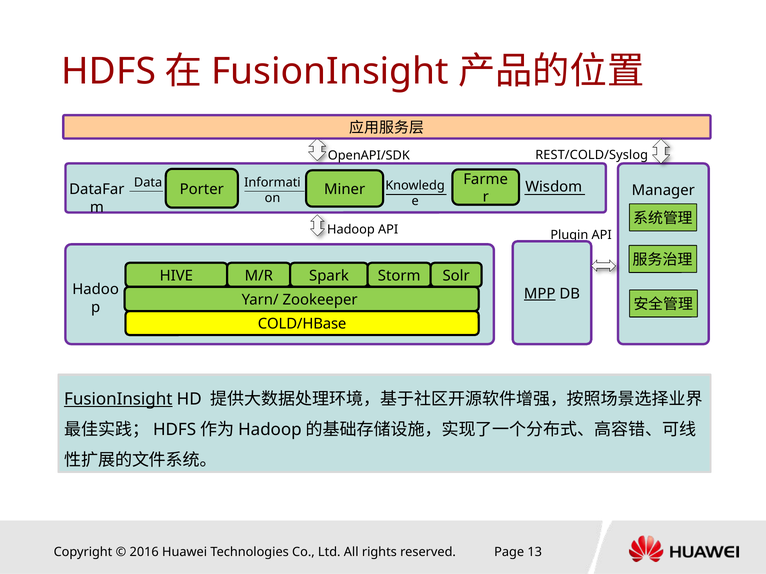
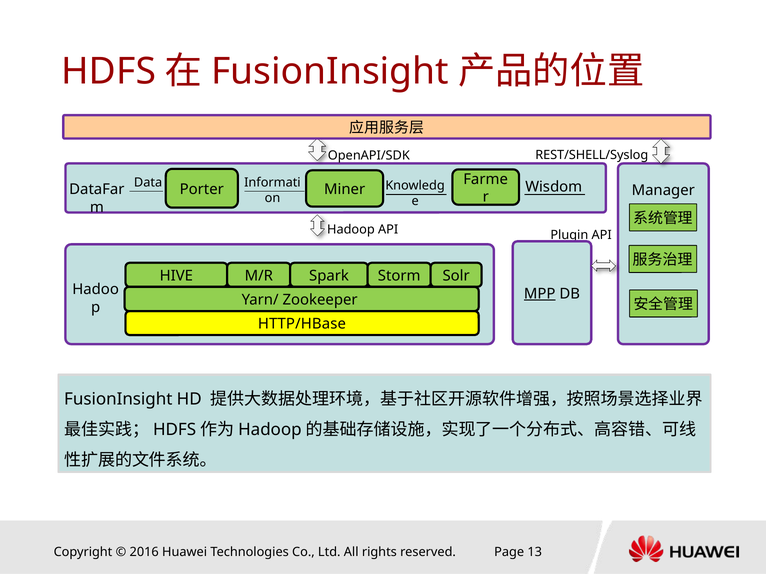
REST/COLD/Syslog: REST/COLD/Syslog -> REST/SHELL/Syslog (592, 155)
COLD/HBase: COLD/HBase -> HTTP/HBase (302, 324)
FusionInsight underline: present -> none (118, 399)
